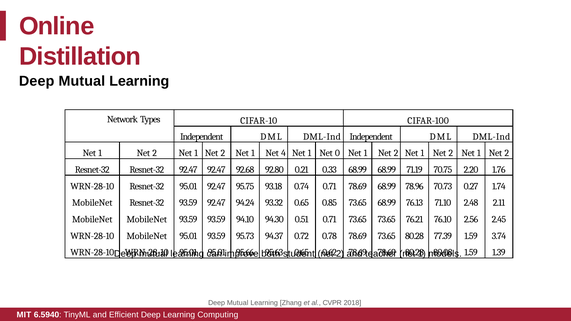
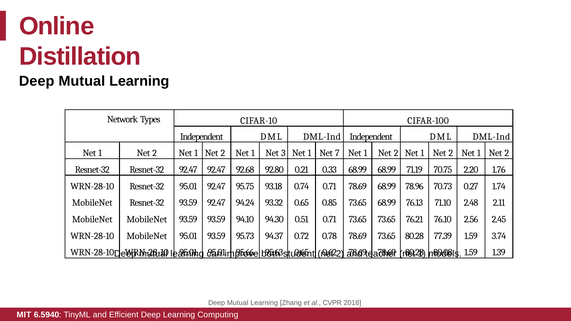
4: 4 -> 3 (283, 153)
0: 0 -> 7 (337, 153)
